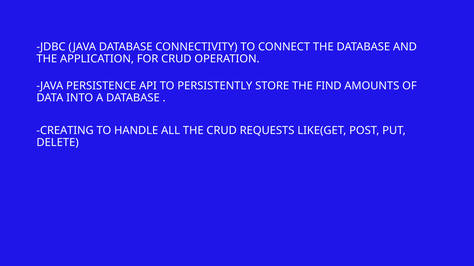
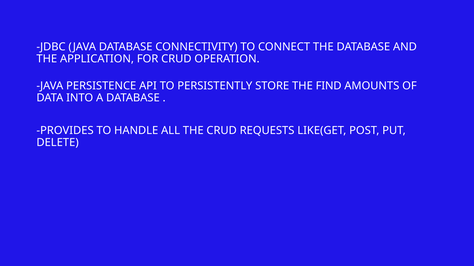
CREATING: CREATING -> PROVIDES (65, 131)
